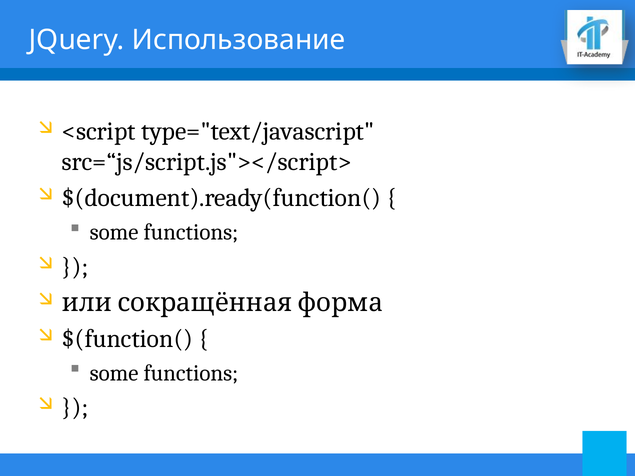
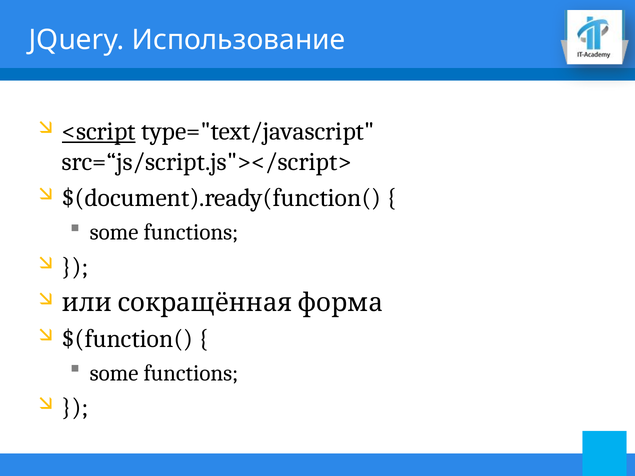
<script underline: none -> present (99, 131)
